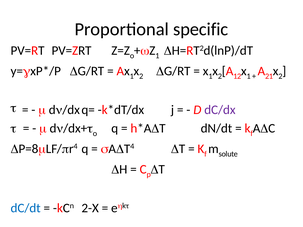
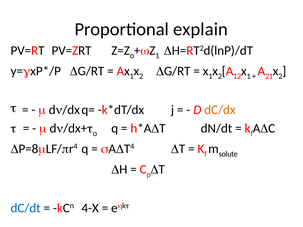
specific: specific -> explain (201, 29)
dC/dx colour: purple -> orange (220, 110)
2-X: 2-X -> 4-X (90, 208)
